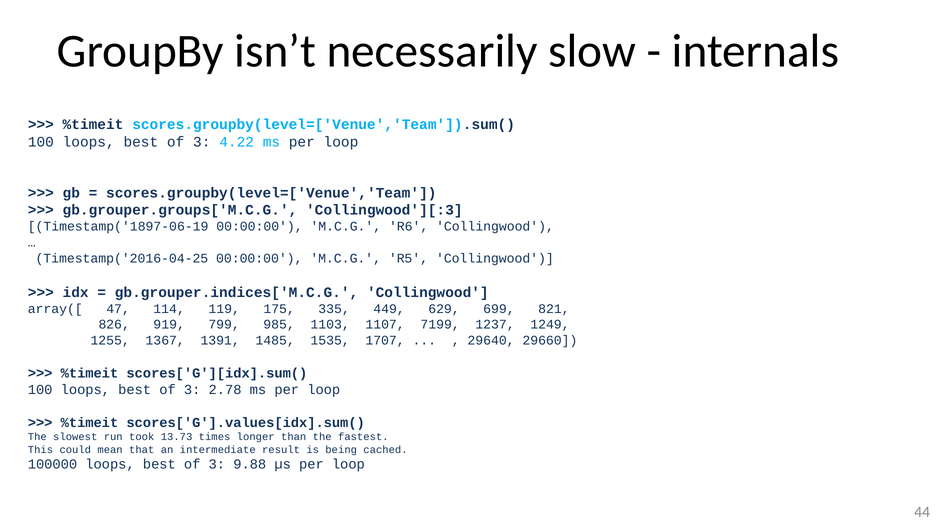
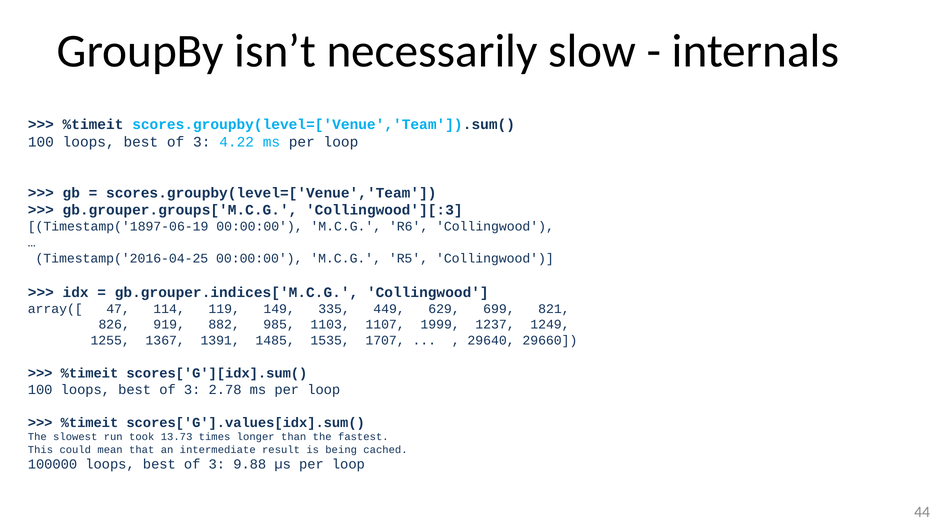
175: 175 -> 149 (279, 309)
799: 799 -> 882 (224, 325)
7199: 7199 -> 1999 (440, 325)
